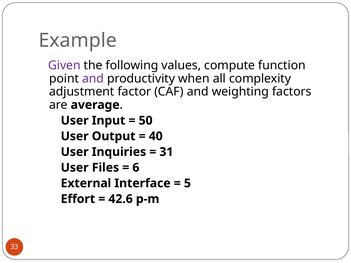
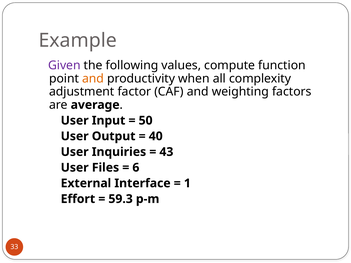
and colour: purple -> orange (93, 79)
31: 31 -> 43 (166, 152)
5: 5 -> 1 (187, 183)
42.6: 42.6 -> 59.3 (121, 199)
